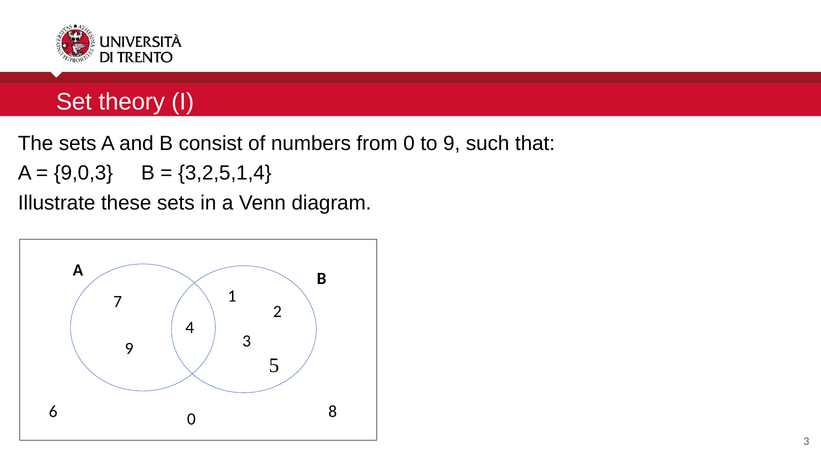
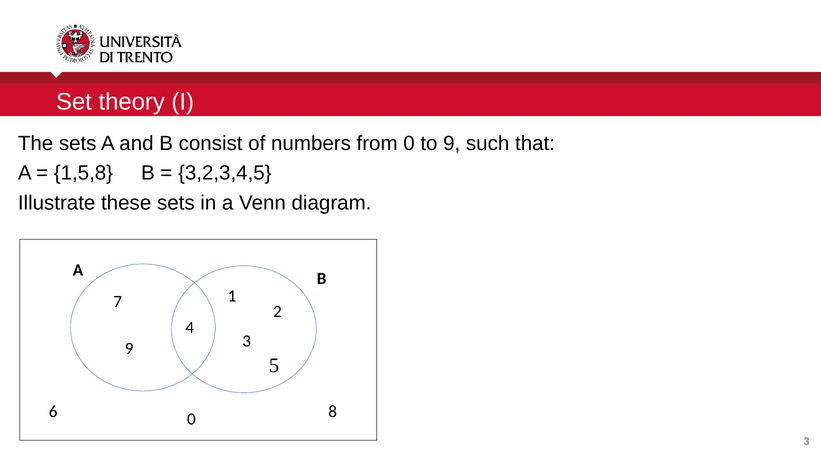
9,0,3: 9,0,3 -> 1,5,8 (83, 173)
3,2,5,1,4: 3,2,5,1,4 -> 3,2,3,4,5 (225, 173)
